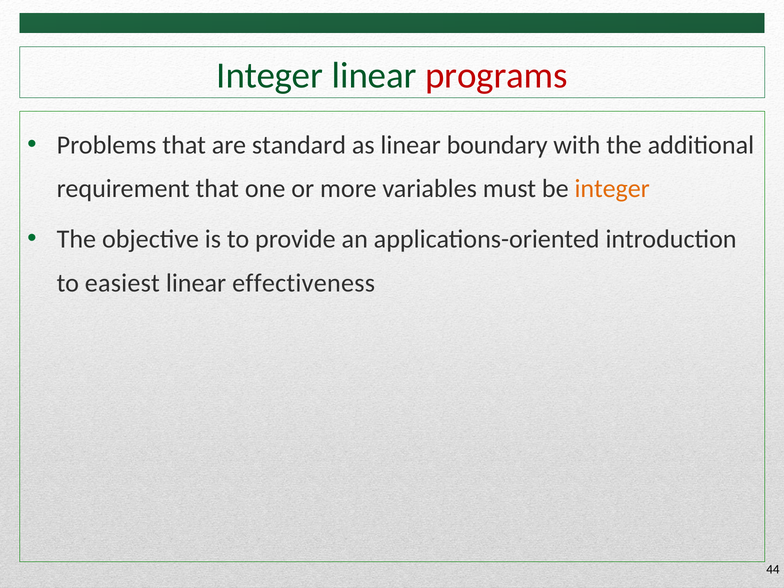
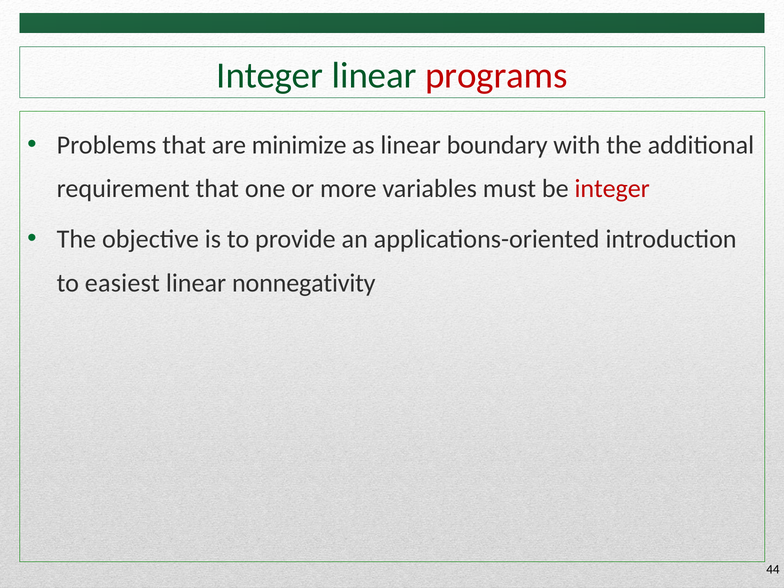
standard: standard -> minimize (299, 145)
integer colour: orange -> red (612, 189)
effectiveness: effectiveness -> nonnegativity (304, 283)
